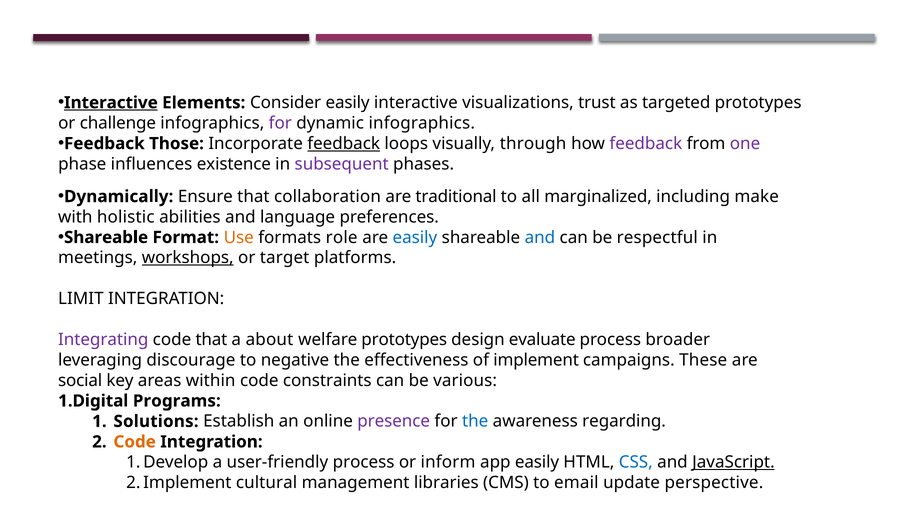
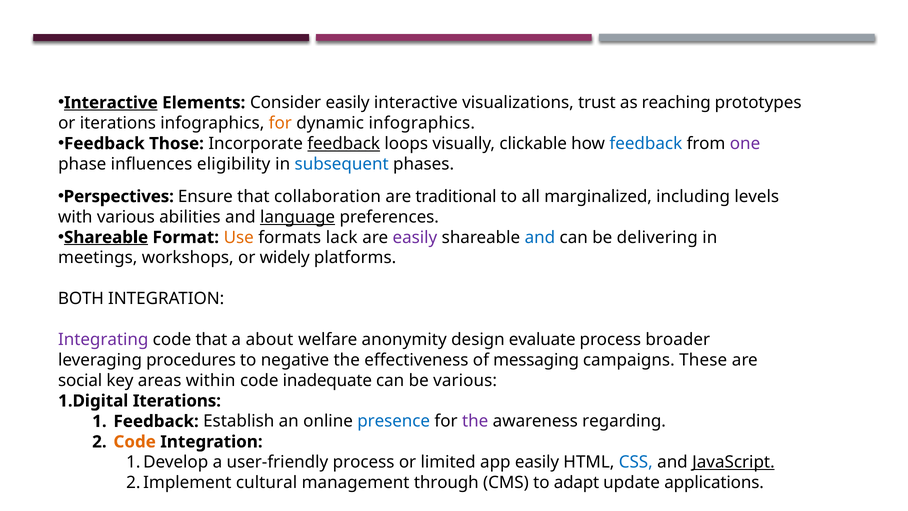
targeted: targeted -> reaching (676, 103)
or challenge: challenge -> iterations (118, 123)
for colour: purple -> orange (280, 123)
through: through -> clickable (533, 143)
feedback colour: purple -> blue (646, 143)
existence: existence -> eligibility (234, 164)
subsequent colour: purple -> blue (342, 164)
Dynamically: Dynamically -> Perspectives (119, 196)
make: make -> levels (757, 196)
with holistic: holistic -> various (126, 217)
language underline: none -> present (298, 217)
Shareable underline: none -> present (106, 237)
role: role -> lack (342, 237)
easily colour: blue -> purple (415, 237)
respectful: respectful -> delivering (657, 237)
workshops underline: present -> none (188, 258)
target: target -> widely (285, 258)
LIMIT: LIMIT -> BOTH (81, 299)
welfare prototypes: prototypes -> anonymity (404, 339)
discourage: discourage -> procedures (191, 360)
implement: implement -> messaging (536, 360)
constraints: constraints -> inadequate (327, 380)
Programs: Programs -> Iterations (177, 401)
Solutions: Solutions -> Feedback (156, 421)
presence colour: purple -> blue (394, 421)
the colour: blue -> purple (475, 421)
inform: inform -> limited (448, 462)
libraries: libraries -> through (446, 482)
email: email -> adapt (577, 482)
perspective: perspective -> applications (714, 482)
